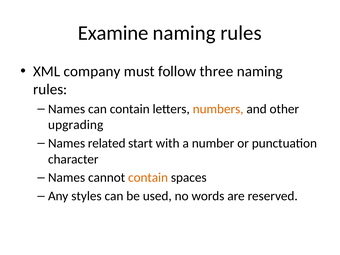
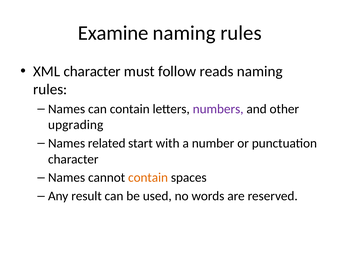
XML company: company -> character (92, 71)
three: three -> reads (217, 71)
numbers colour: orange -> purple (218, 109)
styles: styles -> result (87, 196)
